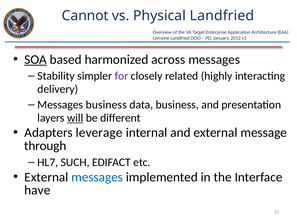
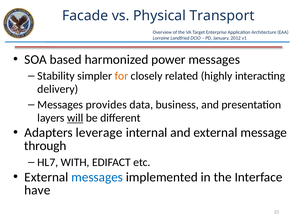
Cannot: Cannot -> Facade (85, 16)
Physical Landfried: Landfried -> Transport (222, 16)
SOA underline: present -> none (36, 60)
across: across -> power (168, 60)
for colour: purple -> orange (121, 76)
Messages business: business -> provides (106, 105)
SUCH: SUCH -> WITH (75, 163)
